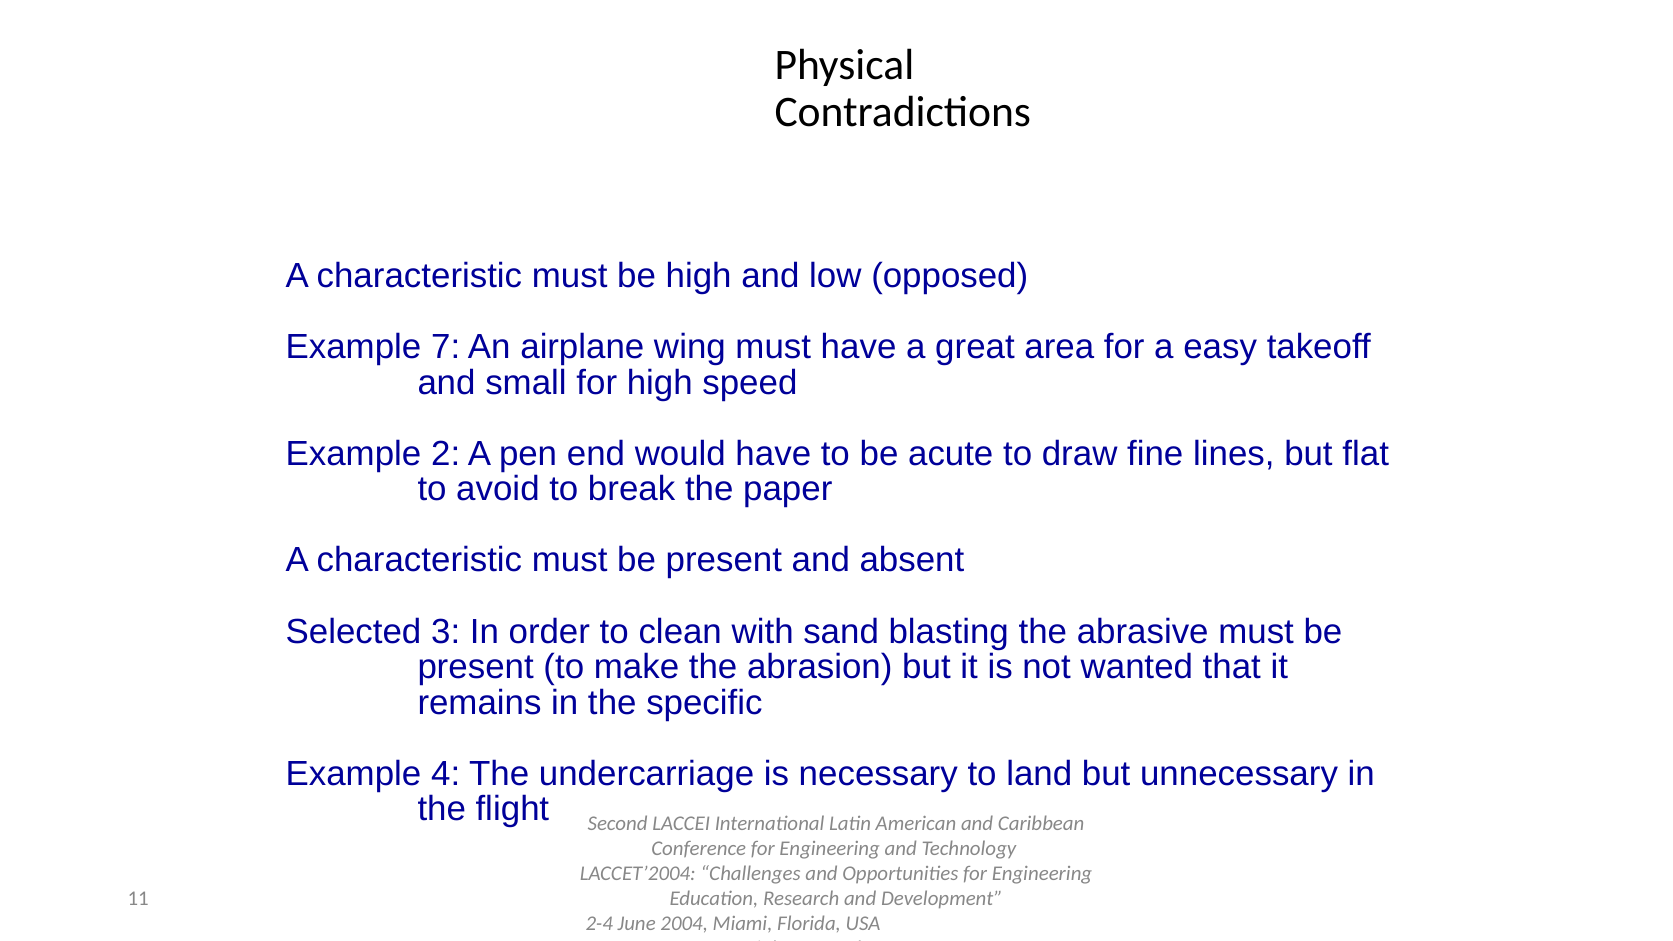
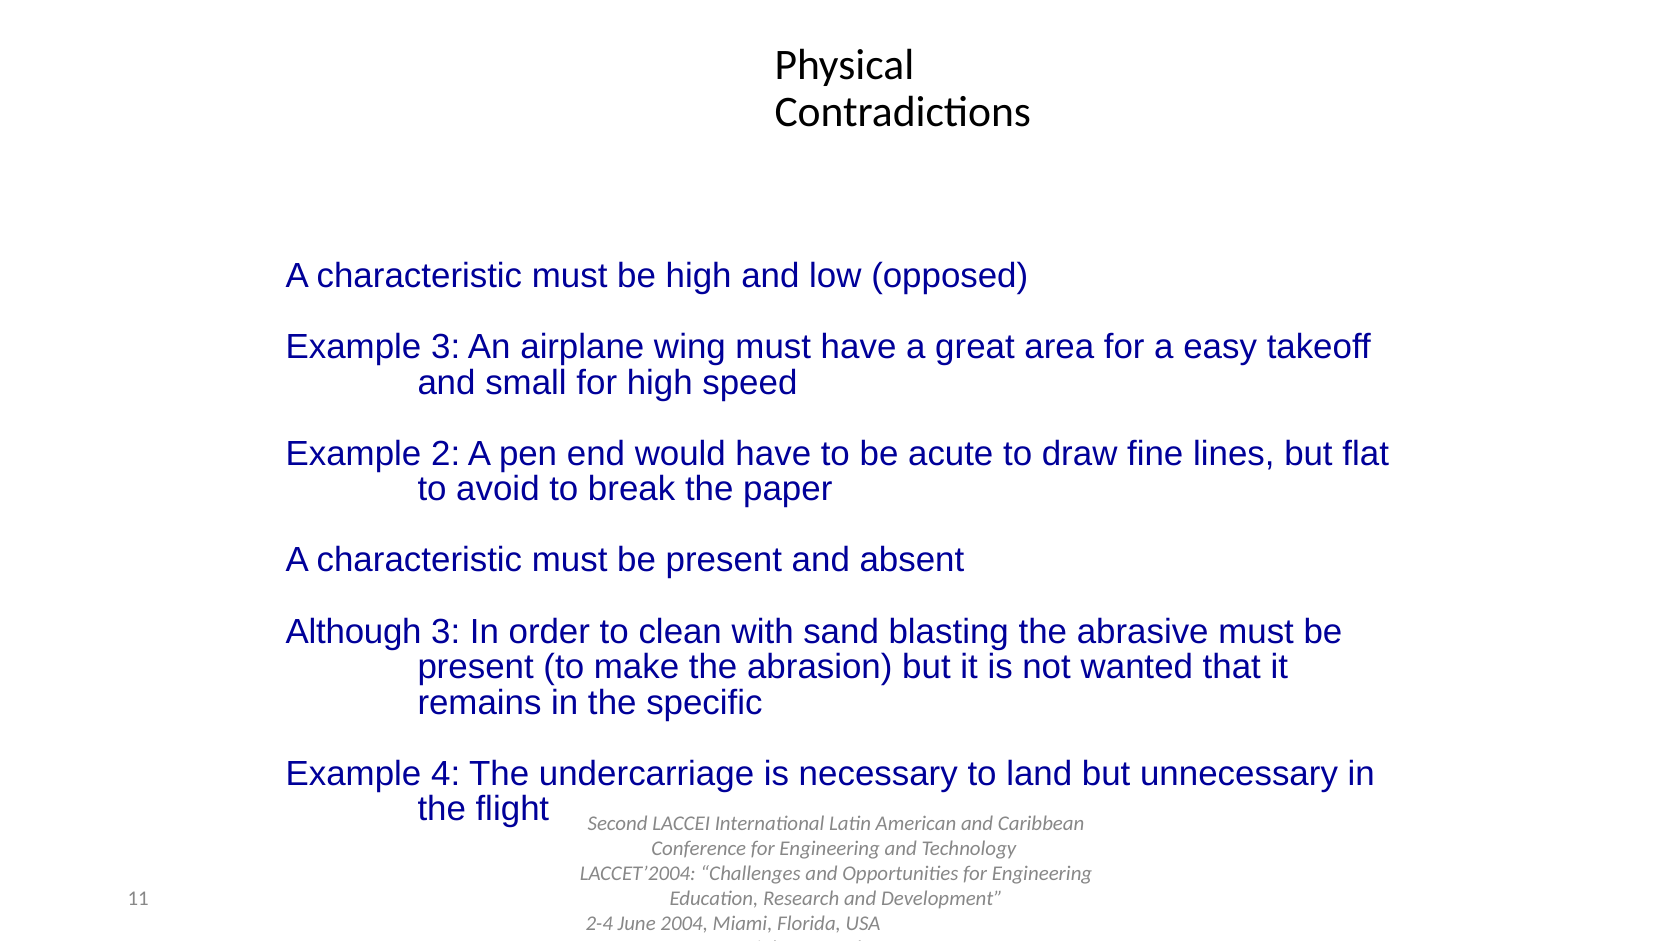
Example 7: 7 -> 3 (446, 347)
Selected: Selected -> Although (354, 632)
